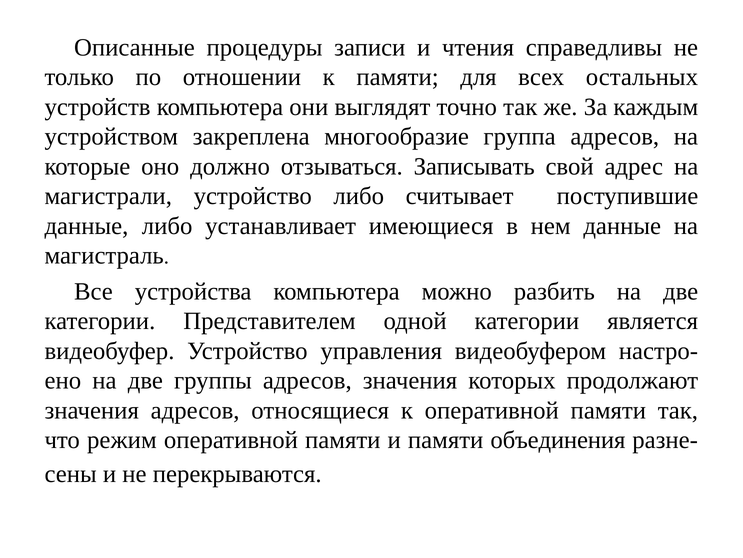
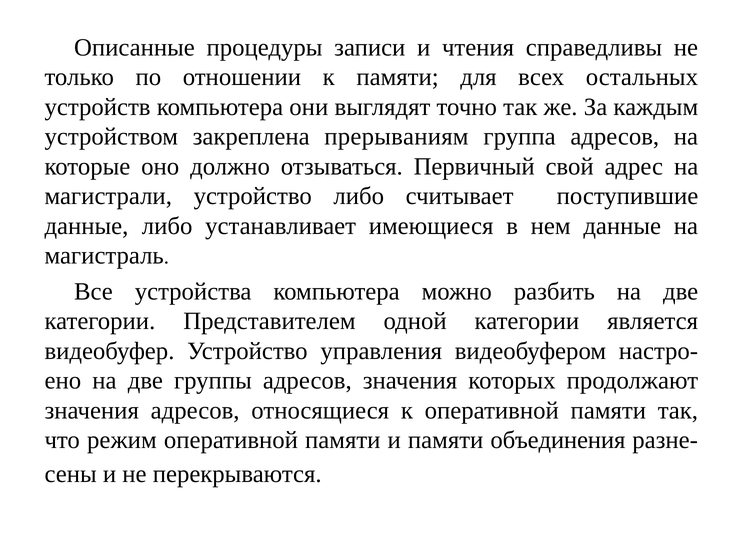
многообразие: многообразие -> прерываниям (396, 137)
Записывать: Записывать -> Первичный (474, 166)
